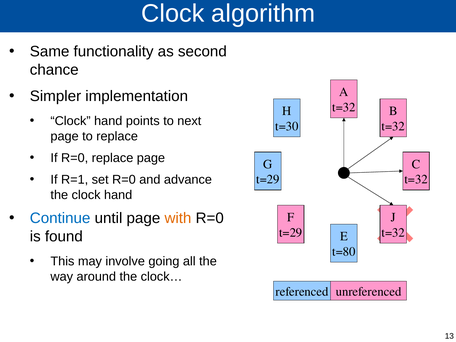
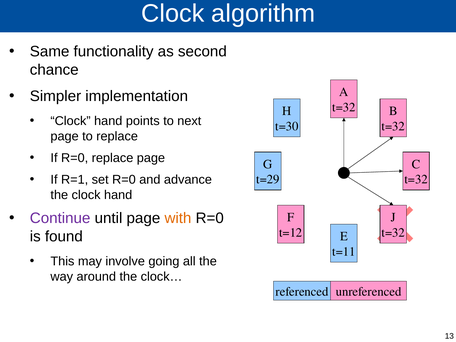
Continue colour: blue -> purple (60, 218)
t=29: t=29 -> t=12 (291, 233)
t=80: t=80 -> t=11 (344, 252)
